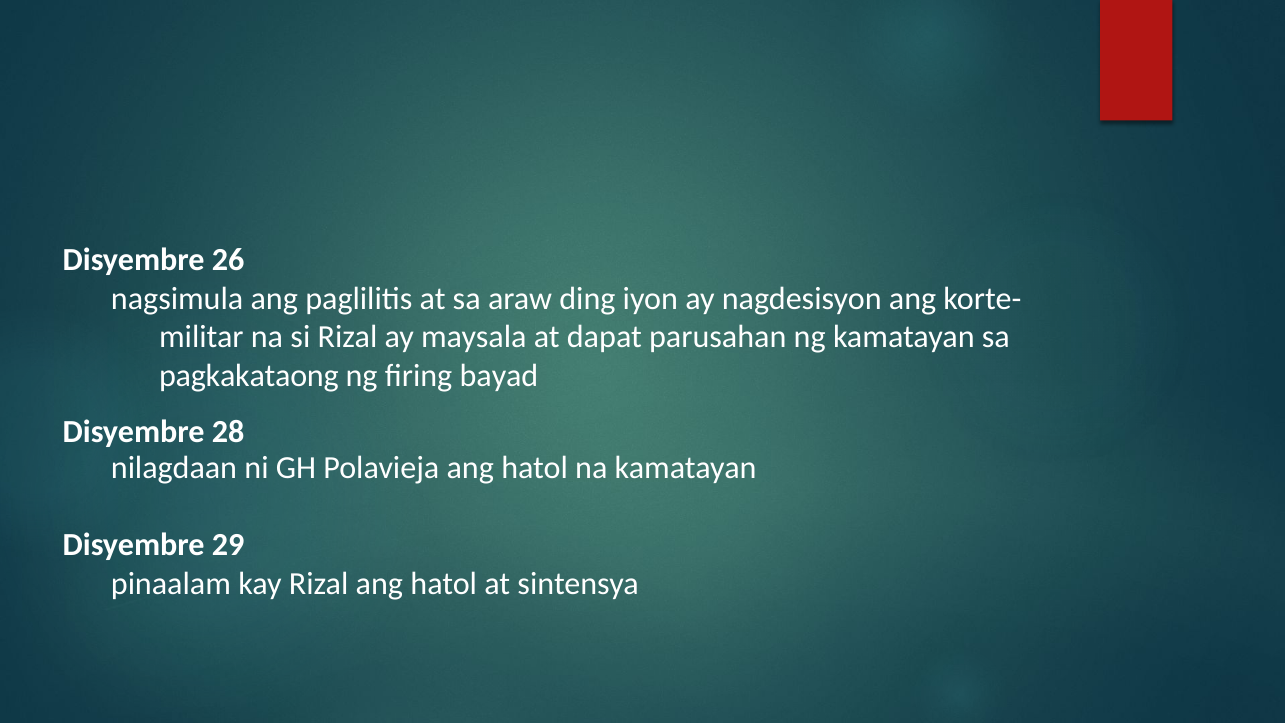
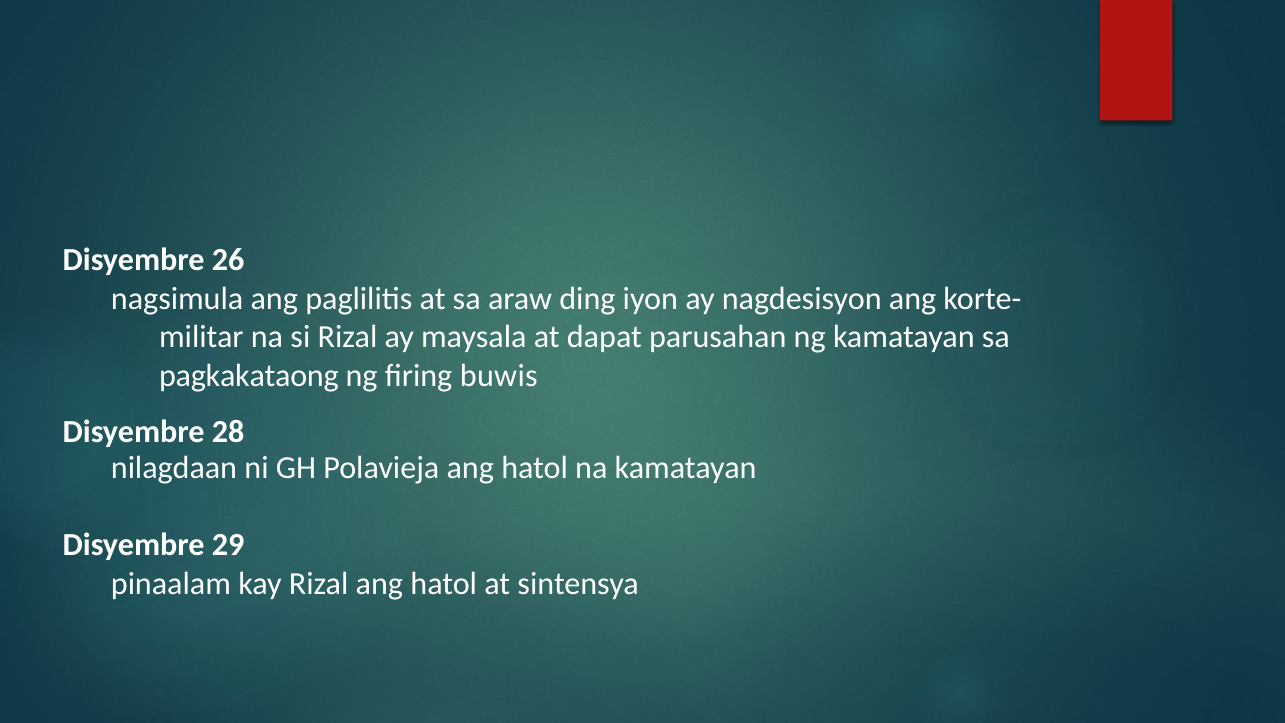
bayad: bayad -> buwis (499, 376)
